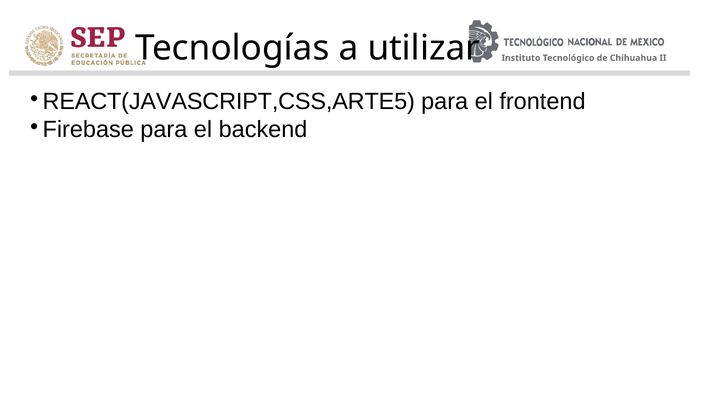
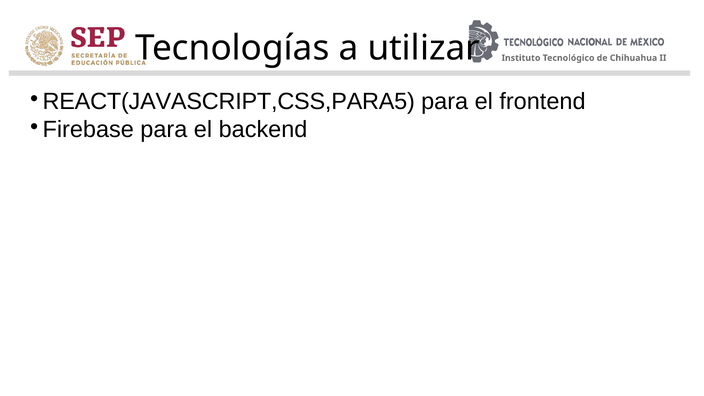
REACT(JAVASCRIPT,CSS,ARTE5: REACT(JAVASCRIPT,CSS,ARTE5 -> REACT(JAVASCRIPT,CSS,PARA5 (229, 101)
